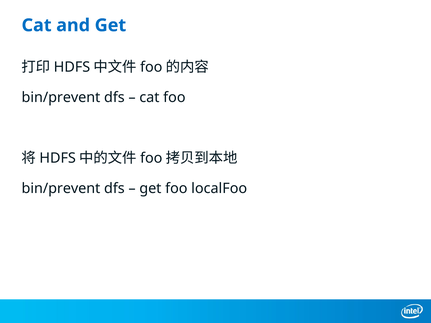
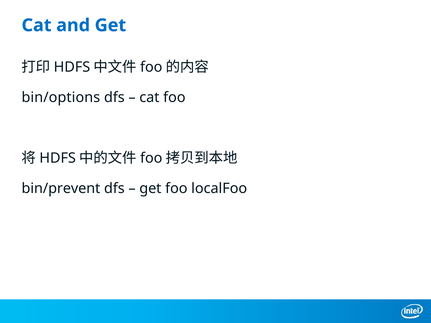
bin/prevent: bin/prevent -> bin/options (61, 98)
